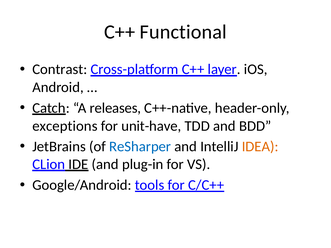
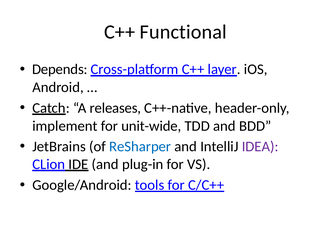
Contrast: Contrast -> Depends (60, 69)
exceptions: exceptions -> implement (65, 126)
unit-have: unit-have -> unit-wide (151, 126)
IDEA colour: orange -> purple (260, 147)
